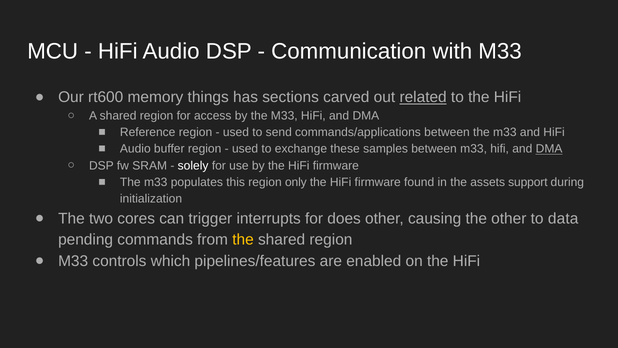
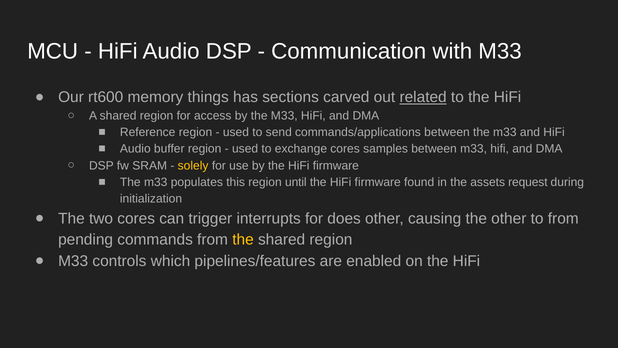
exchange these: these -> cores (345, 149)
DMA underline: present -> none (549, 149)
solely colour: white -> yellow (193, 165)
only: only -> until (296, 182)
support: support -> request (528, 182)
to data: data -> from (563, 218)
